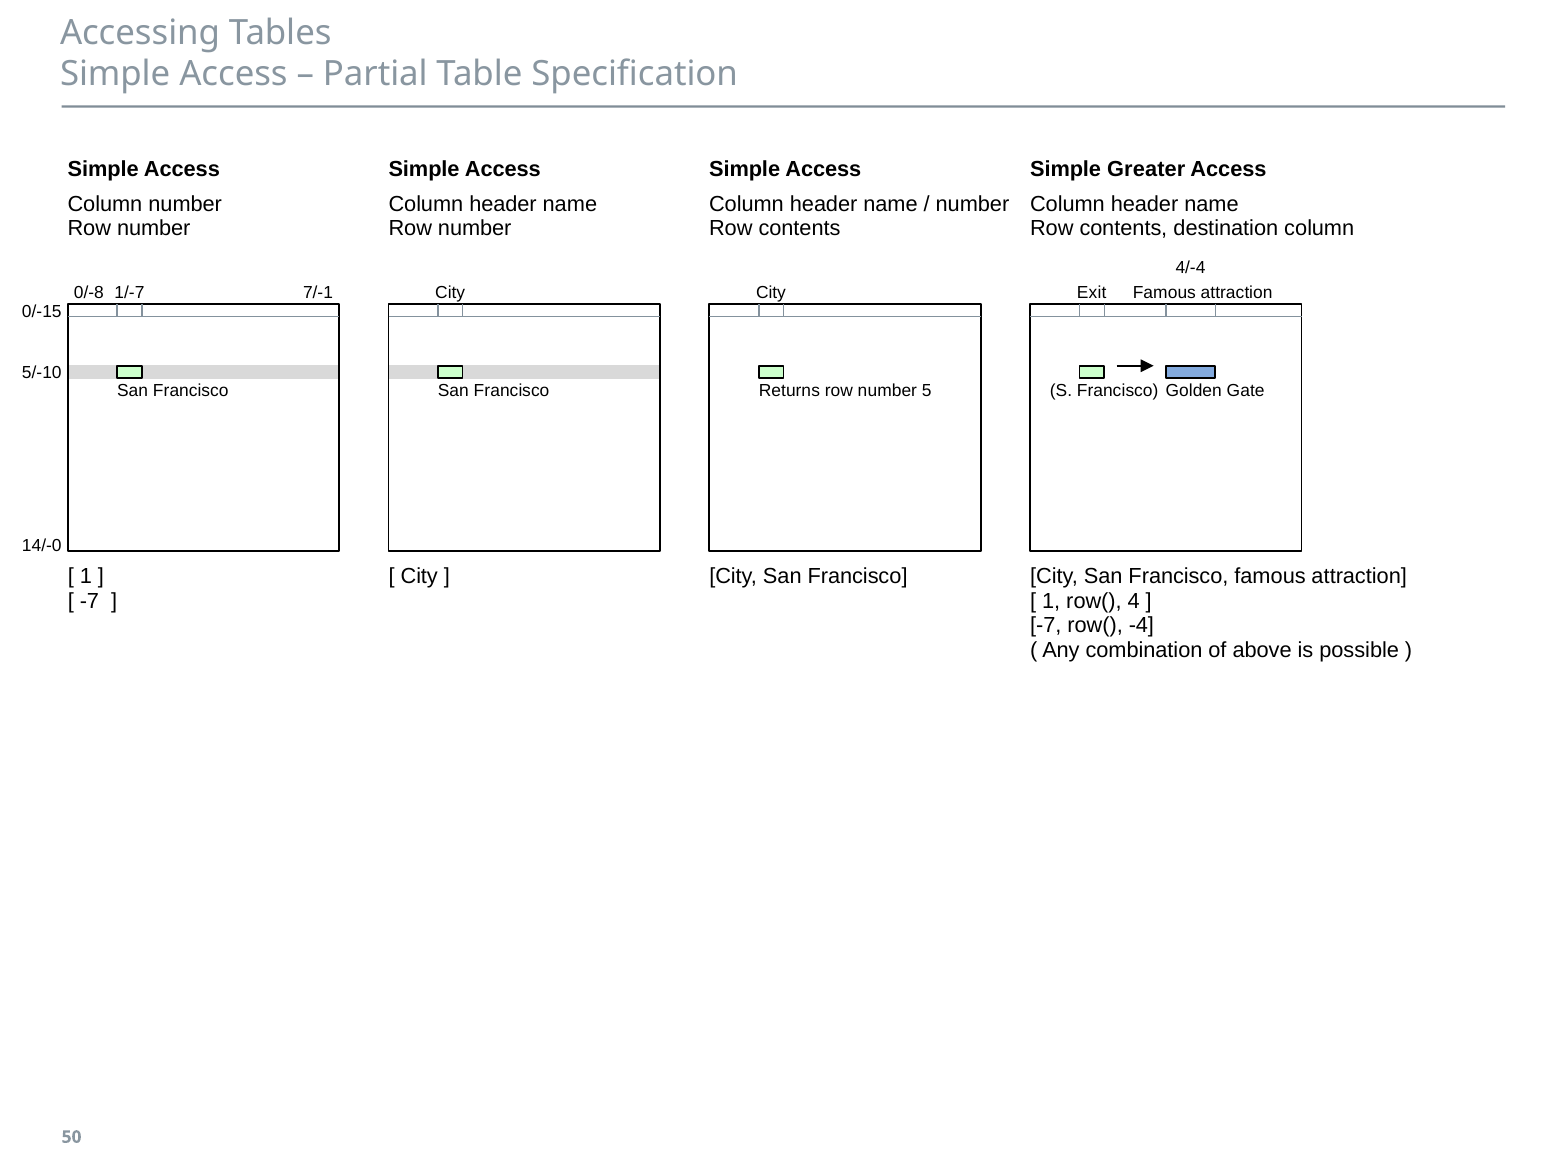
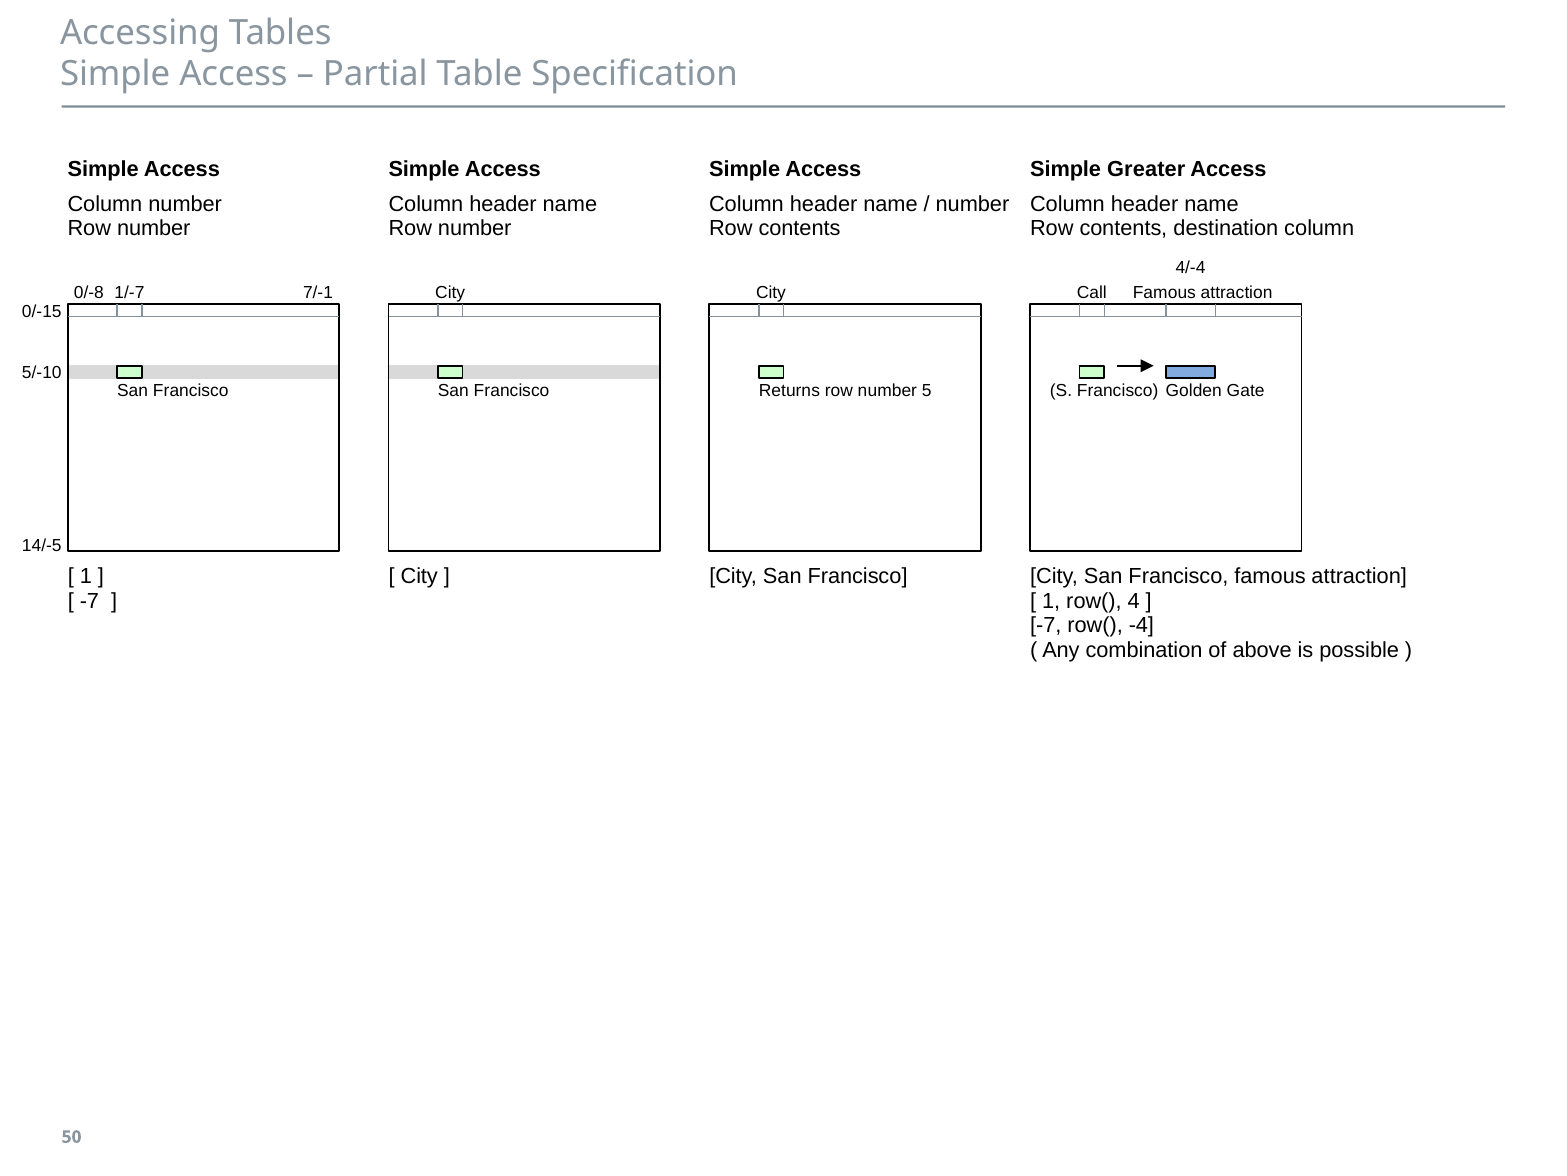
Exit: Exit -> Call (1092, 293)
14/-0: 14/-0 -> 14/-5 (42, 546)
